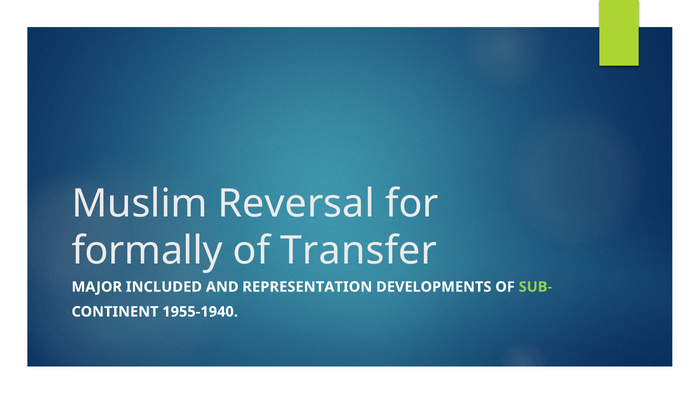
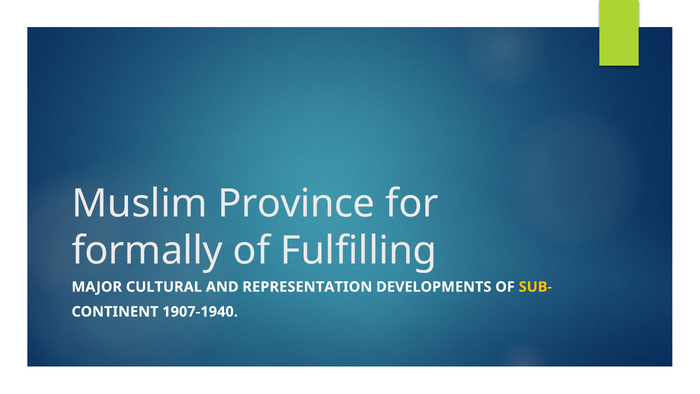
Reversal: Reversal -> Province (296, 204)
Transfer: Transfer -> Fulfilling (359, 251)
INCLUDED: INCLUDED -> CULTURAL (164, 287)
SUB- colour: light green -> yellow (535, 287)
1955-1940: 1955-1940 -> 1907-1940 (200, 312)
